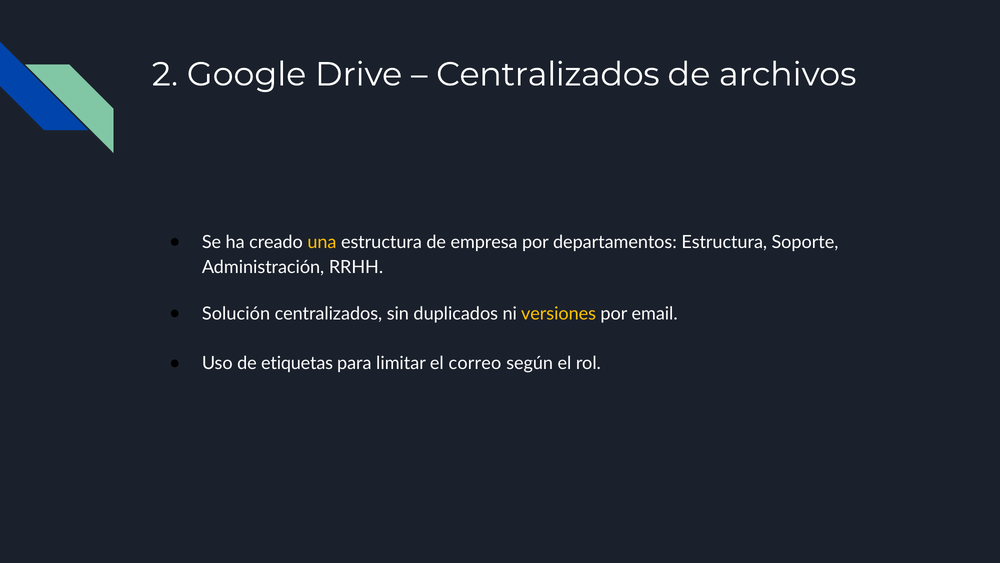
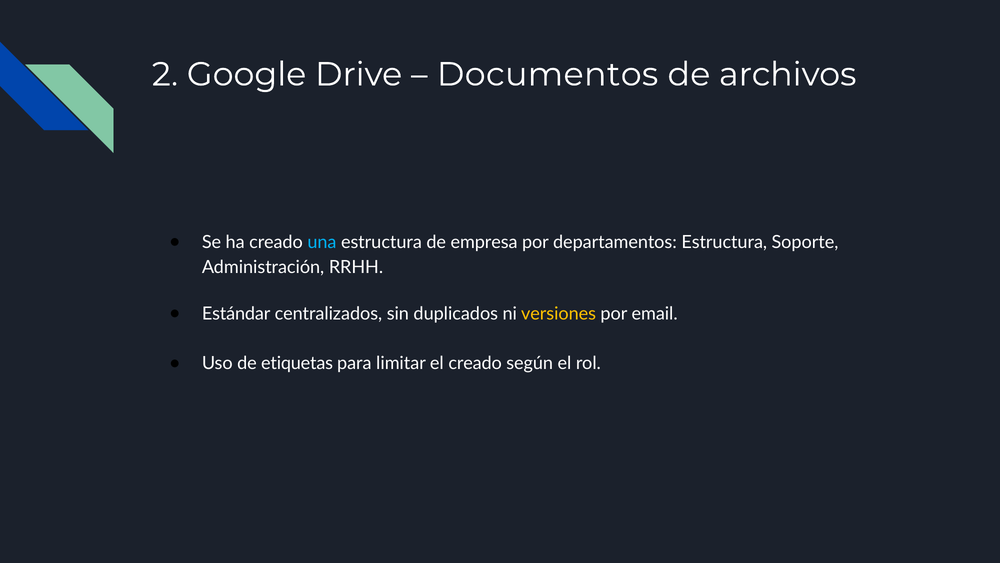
Centralizados: Centralizados -> Documentos (548, 74)
una colour: yellow -> light blue (322, 242)
Solución: Solución -> Estándar (236, 313)
el correo: correo -> creado (475, 363)
